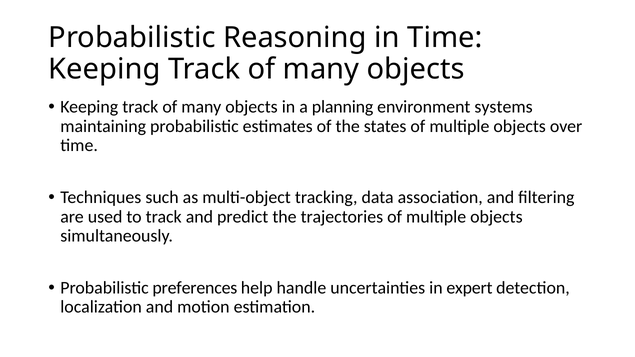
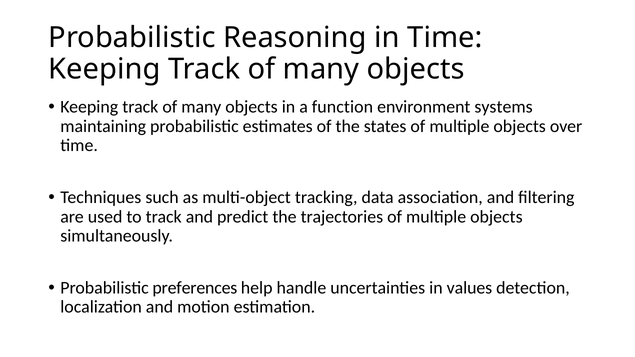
planning: planning -> function (342, 107)
expert: expert -> values (469, 288)
